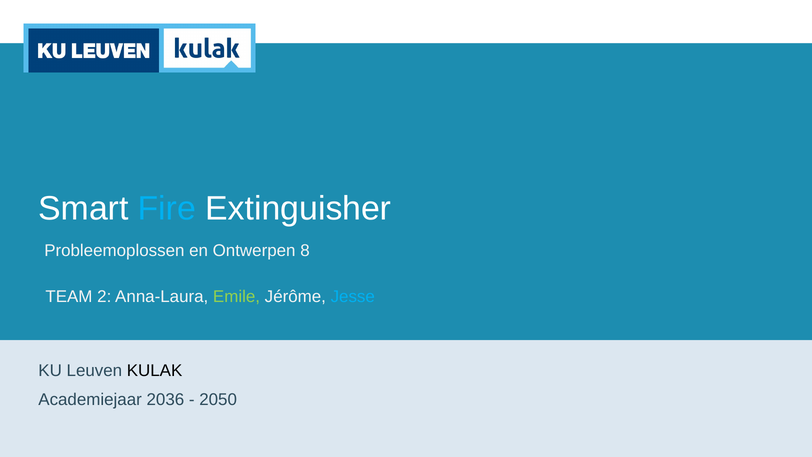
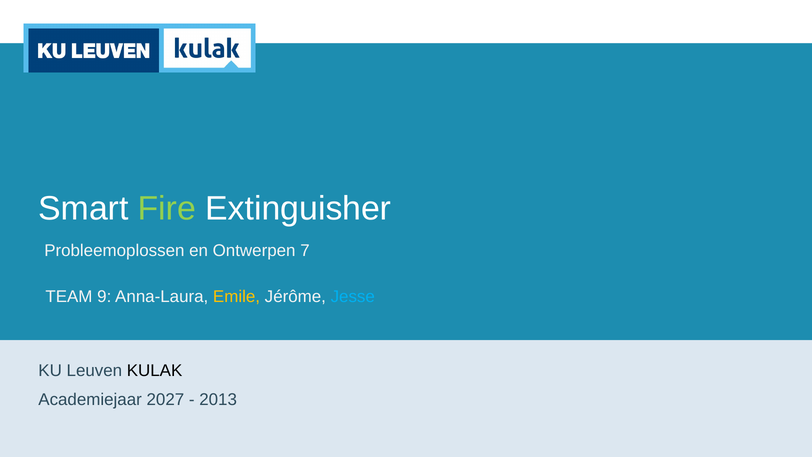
Fire colour: light blue -> light green (167, 208)
8: 8 -> 7 (305, 251)
2: 2 -> 9 (104, 296)
Emile colour: light green -> yellow (237, 296)
2036: 2036 -> 2027 (165, 399)
2050: 2050 -> 2013 (218, 399)
